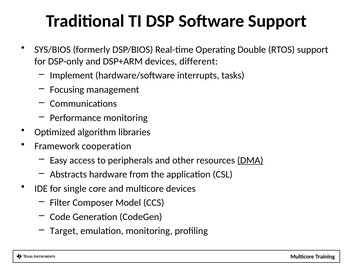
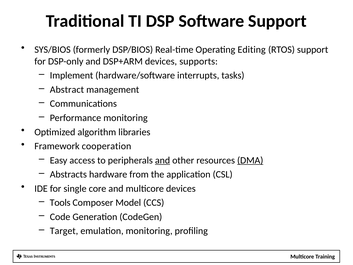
Double: Double -> Editing (252, 50)
different: different -> supports (199, 61)
Focusing: Focusing -> Abstract (67, 90)
and underline: none -> present (163, 160)
Filter: Filter -> Tools (60, 202)
